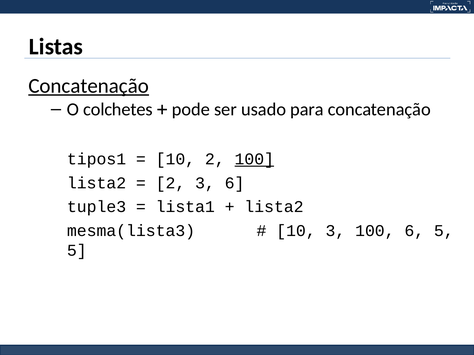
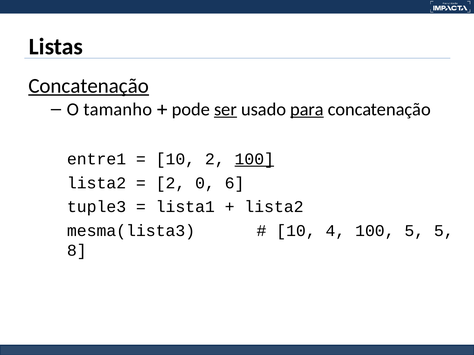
colchetes: colchetes -> tamanho (118, 110)
ser underline: none -> present (226, 110)
para underline: none -> present (307, 110)
tipos1: tipos1 -> entre1 (97, 159)
2 3: 3 -> 0 (205, 183)
10 3: 3 -> 4 (335, 231)
100 6: 6 -> 5 (414, 231)
5: 5 -> 8 (77, 251)
